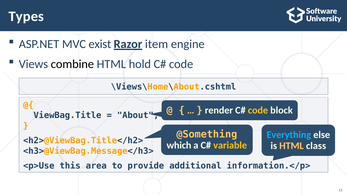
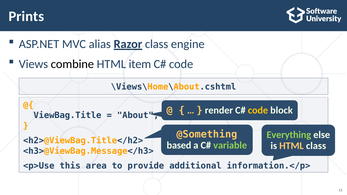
Types: Types -> Prints (26, 16)
exist: exist -> alias (100, 44)
item: item -> class (157, 44)
hold: hold -> item (140, 64)
Everything colour: light blue -> light green (289, 135)
which: which -> based (179, 145)
variable colour: yellow -> light green (230, 145)
